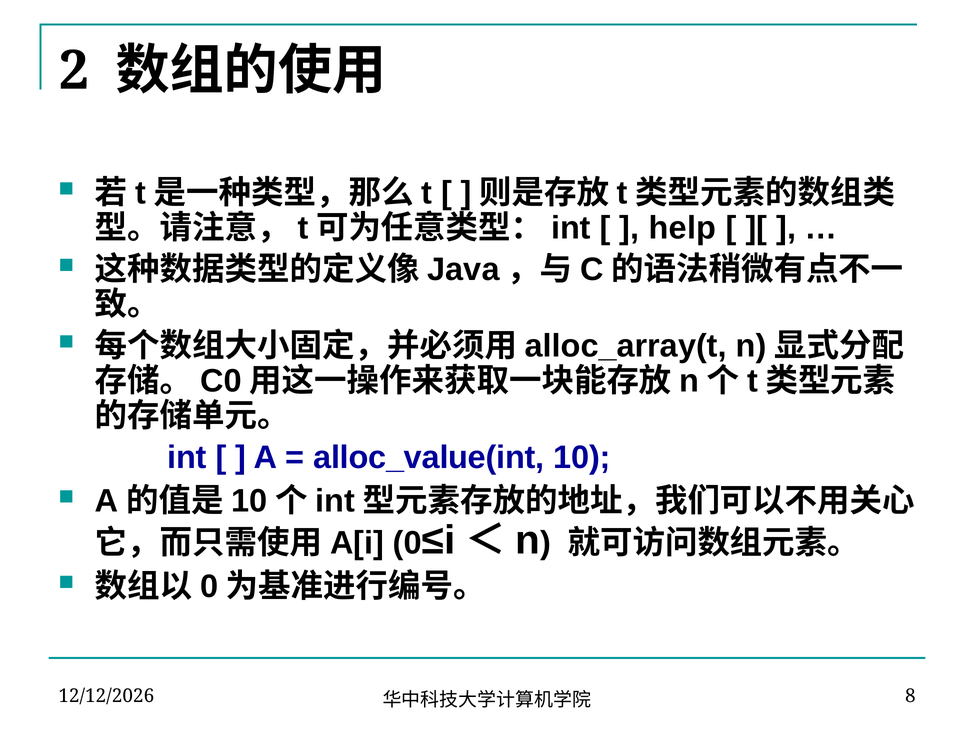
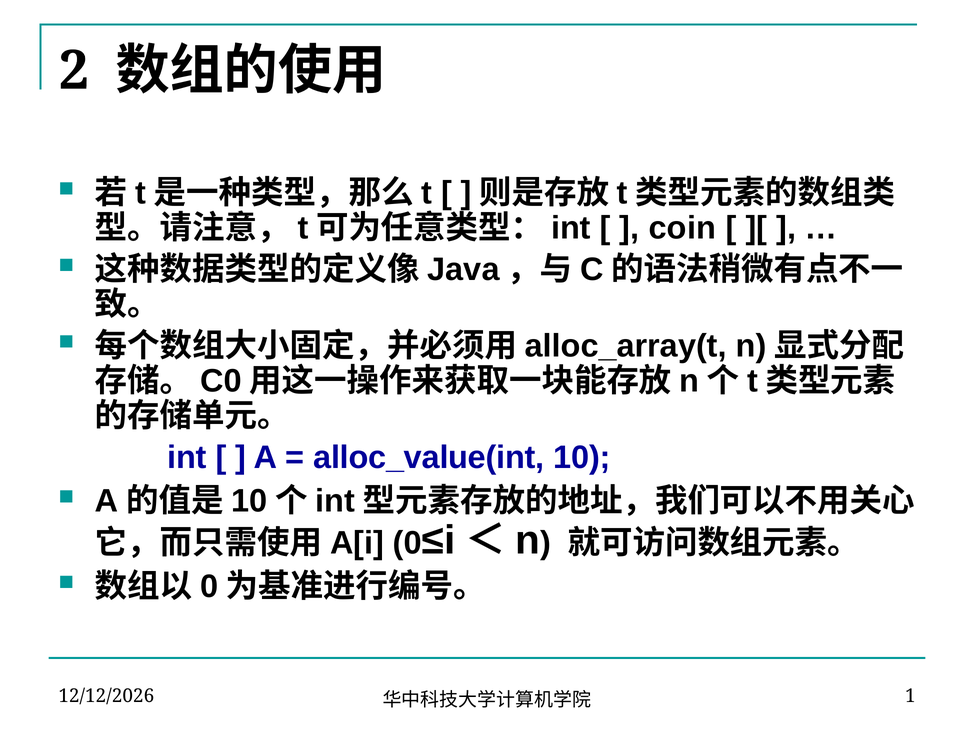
help: help -> coin (682, 228)
8: 8 -> 1 (910, 696)
